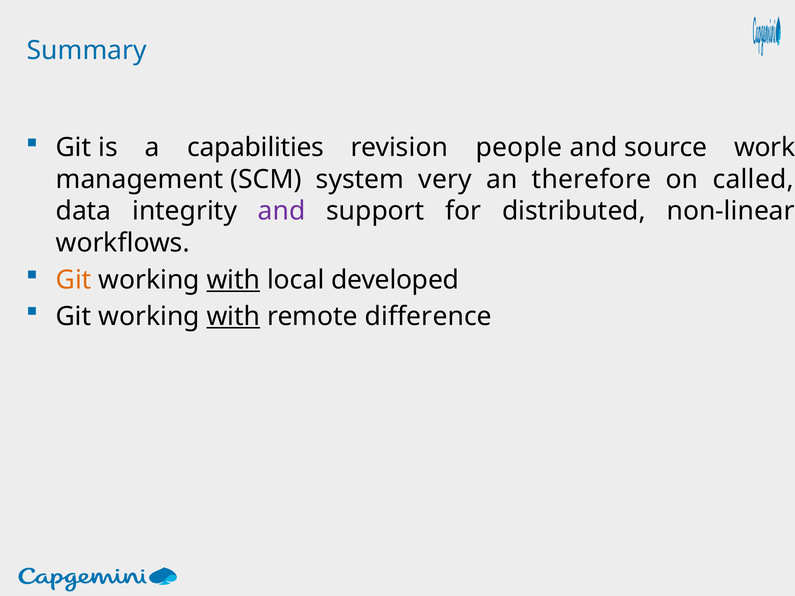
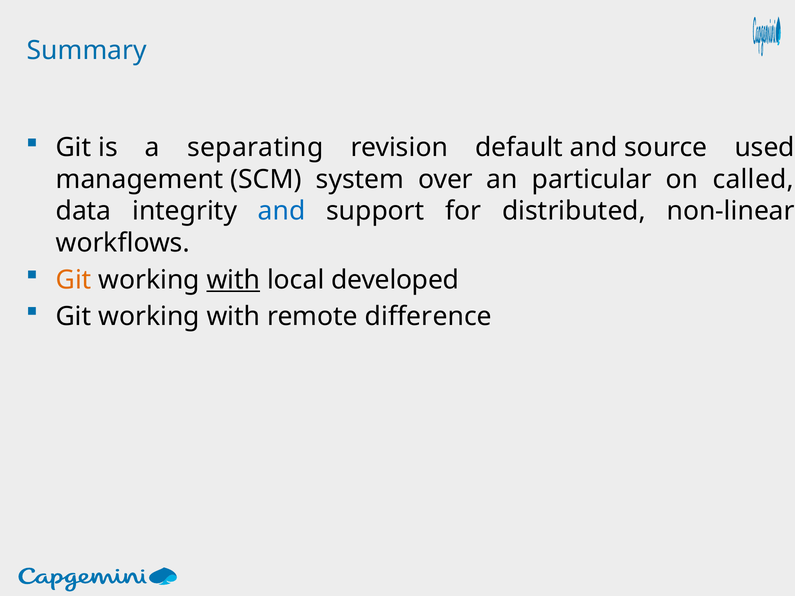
capabilities: capabilities -> separating (255, 148)
people: people -> default (519, 148)
work: work -> used (765, 148)
very: very -> over (445, 180)
therefore: therefore -> particular (592, 180)
and colour: purple -> blue (282, 211)
with underline: present -> none (233, 317)
